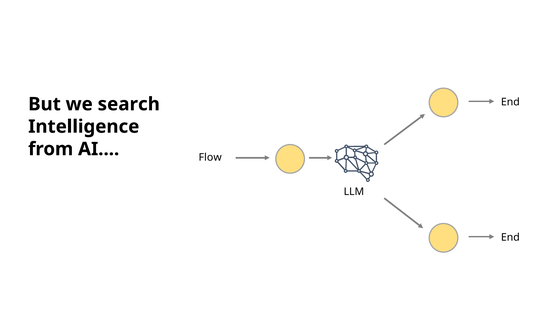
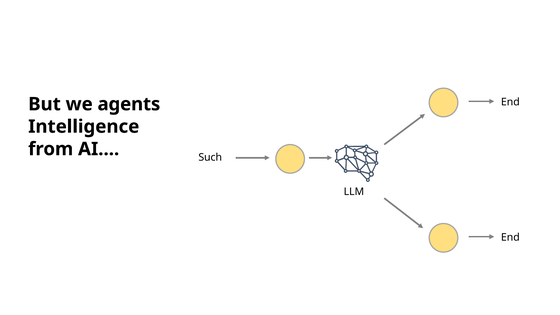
search: search -> agents (129, 104)
Flow: Flow -> Such (210, 157)
